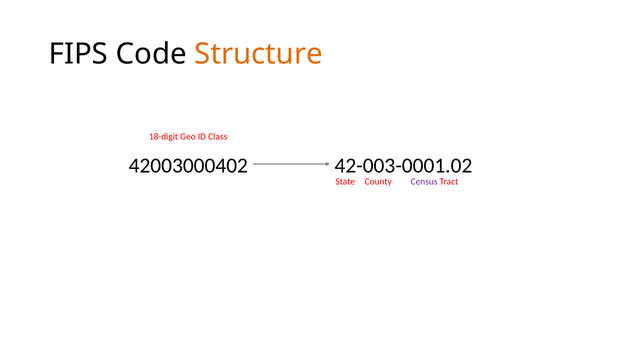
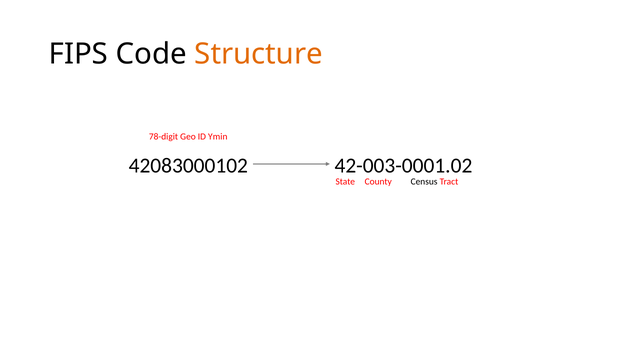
18-digit: 18-digit -> 78-digit (164, 137)
Class: Class -> Ymin (218, 137)
42003000402: 42003000402 -> 42083000102 (188, 165)
Census colour: purple -> black (424, 182)
